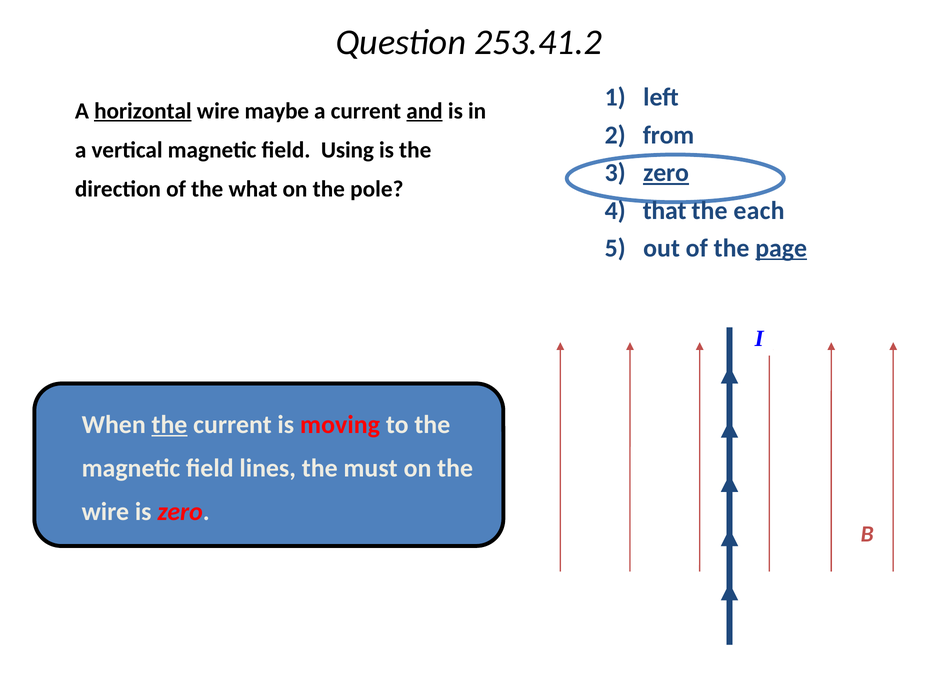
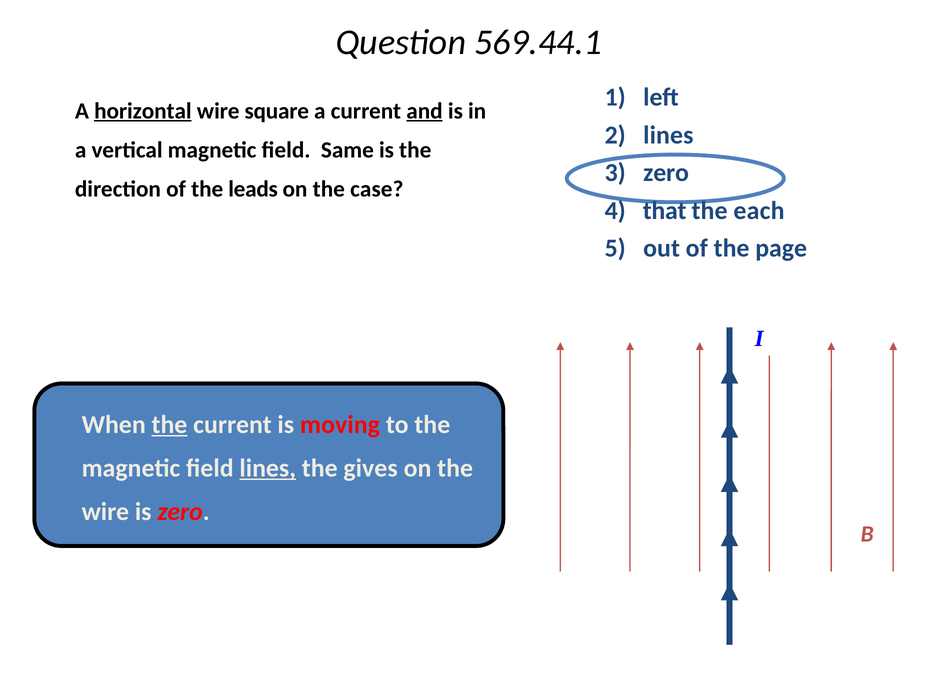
253.41.2: 253.41.2 -> 569.44.1 (538, 42)
maybe: maybe -> square (277, 111)
2 from: from -> lines (668, 135)
Using: Using -> Same (347, 150)
zero underline: present -> none (666, 173)
what: what -> leads (253, 189)
pole: pole -> case (377, 189)
page underline: present -> none (781, 248)
lines underline: none -> present (268, 468)
must: must -> gives (371, 468)
